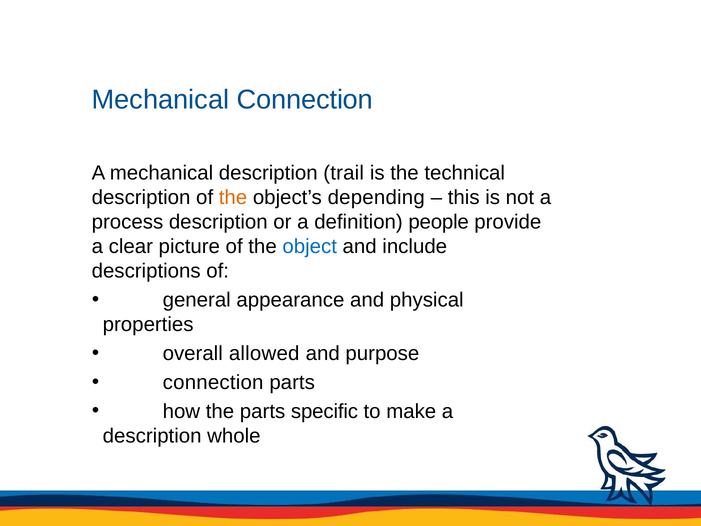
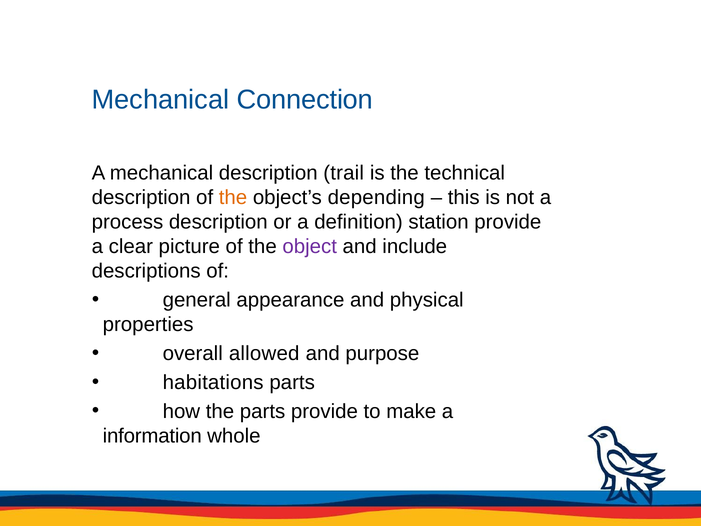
people: people -> station (439, 222)
object colour: blue -> purple (310, 247)
connection: connection -> habitations (213, 382)
parts specific: specific -> provide (324, 411)
description: description -> information (152, 436)
